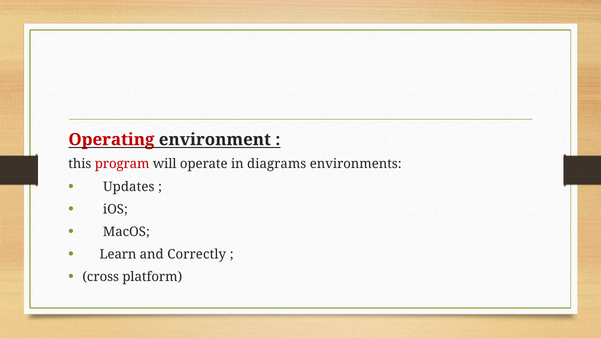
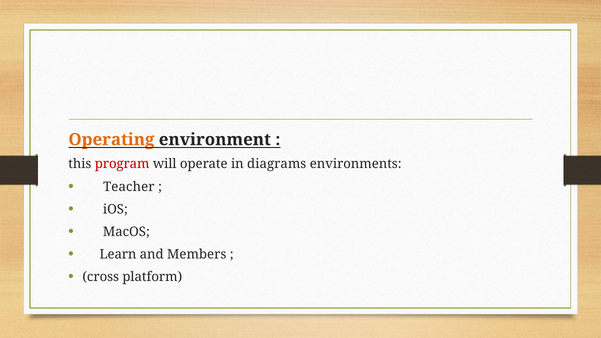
Operating colour: red -> orange (111, 140)
Updates: Updates -> Teacher (129, 187)
Correctly: Correctly -> Members (197, 254)
